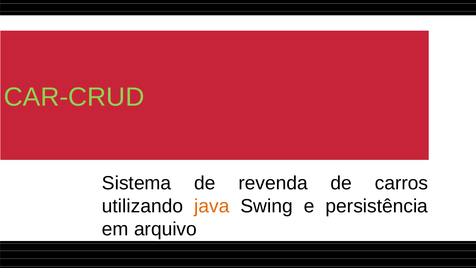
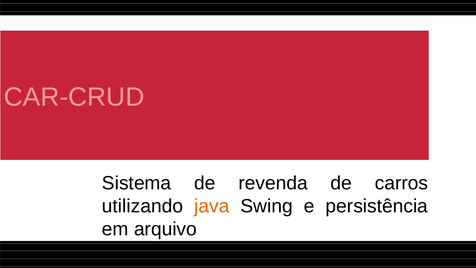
CAR-CRUD colour: light green -> pink (74, 97)
